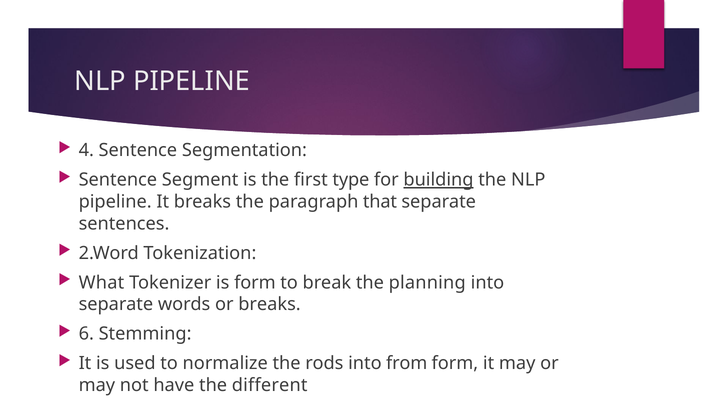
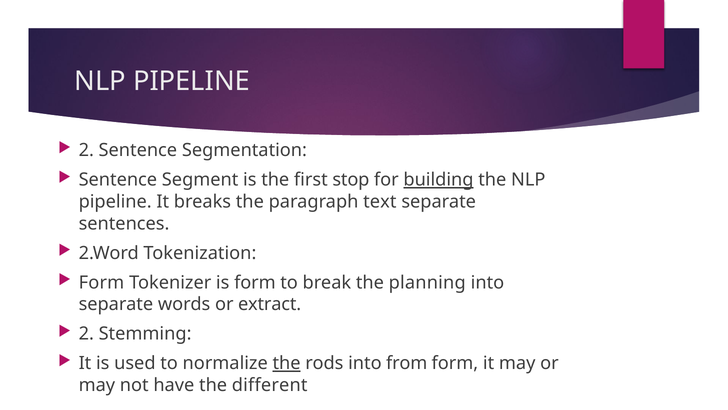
4: 4 -> 2 (86, 150)
type: type -> stop (351, 180)
that: that -> text (380, 202)
What: What -> Form (101, 282)
or breaks: breaks -> extract (270, 304)
6: 6 -> 2 (86, 333)
the underline: none -> present (287, 363)
